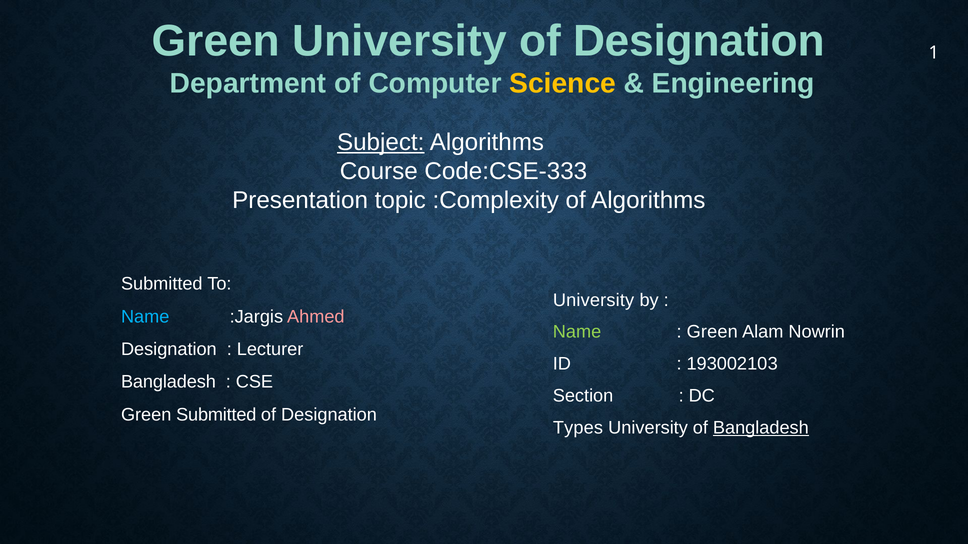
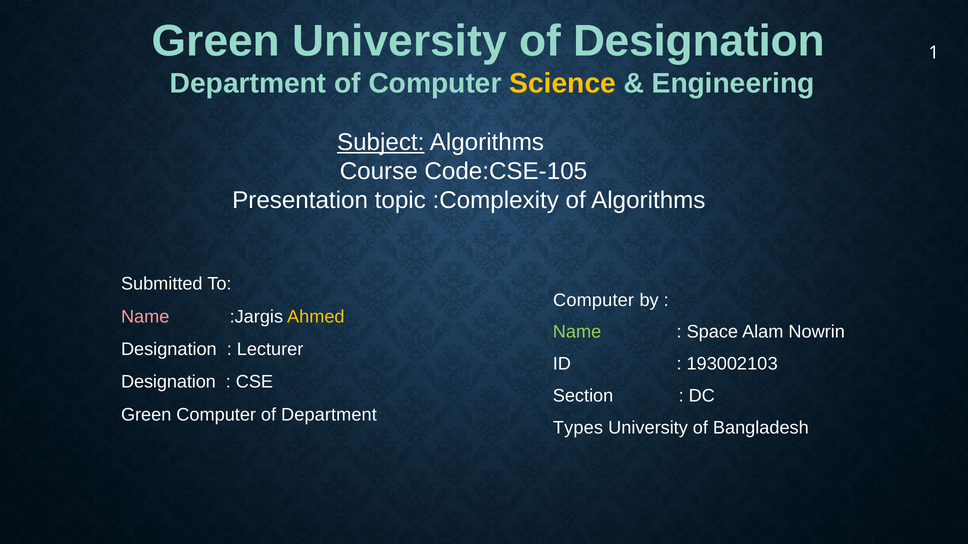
Code:CSE-333: Code:CSE-333 -> Code:CSE-105 (506, 171)
University: University -> Computer (594, 300)
Name colour: light blue -> pink (145, 317)
Ahmed colour: pink -> yellow (316, 317)
Green: Green -> Space (712, 332)
Bangladesh: Bangladesh -> Designation (168, 382)
Green Submitted: Submitted -> Computer (216, 415)
Designation: Designation -> Department (329, 415)
Bangladesh underline: present -> none (761, 428)
